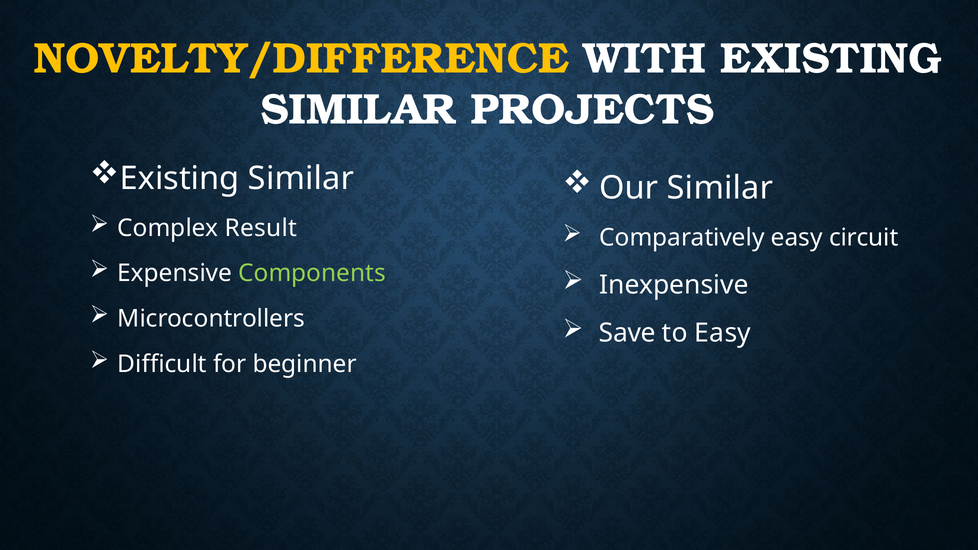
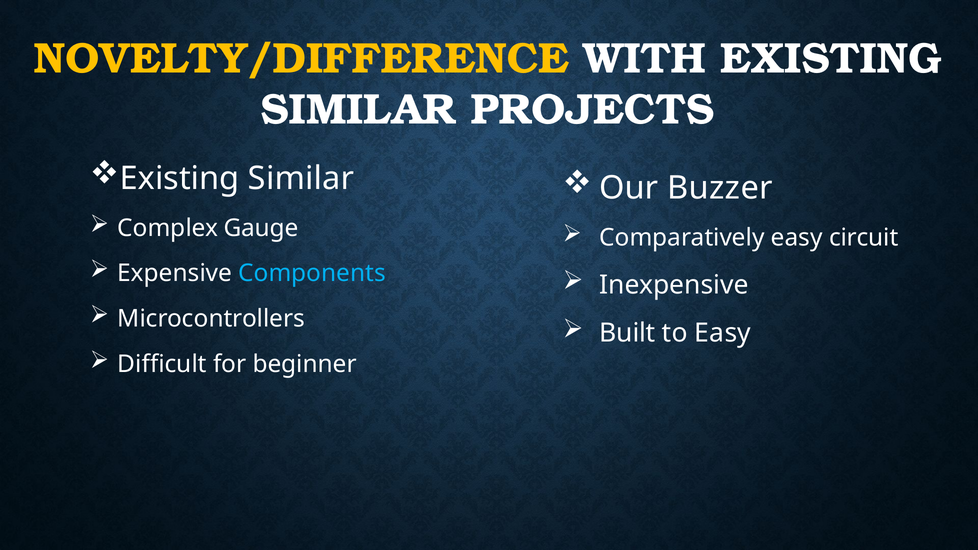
Our Similar: Similar -> Buzzer (720, 188)
Result: Result -> Gauge (261, 228)
Components colour: light green -> light blue (312, 273)
Save: Save -> Built (627, 333)
